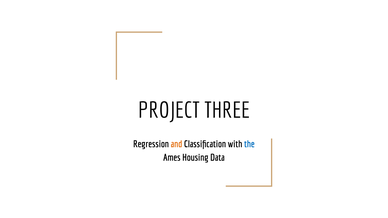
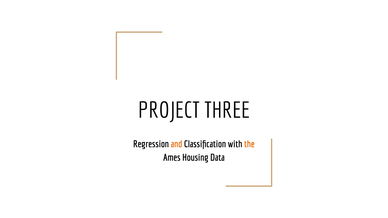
the colour: blue -> orange (249, 144)
